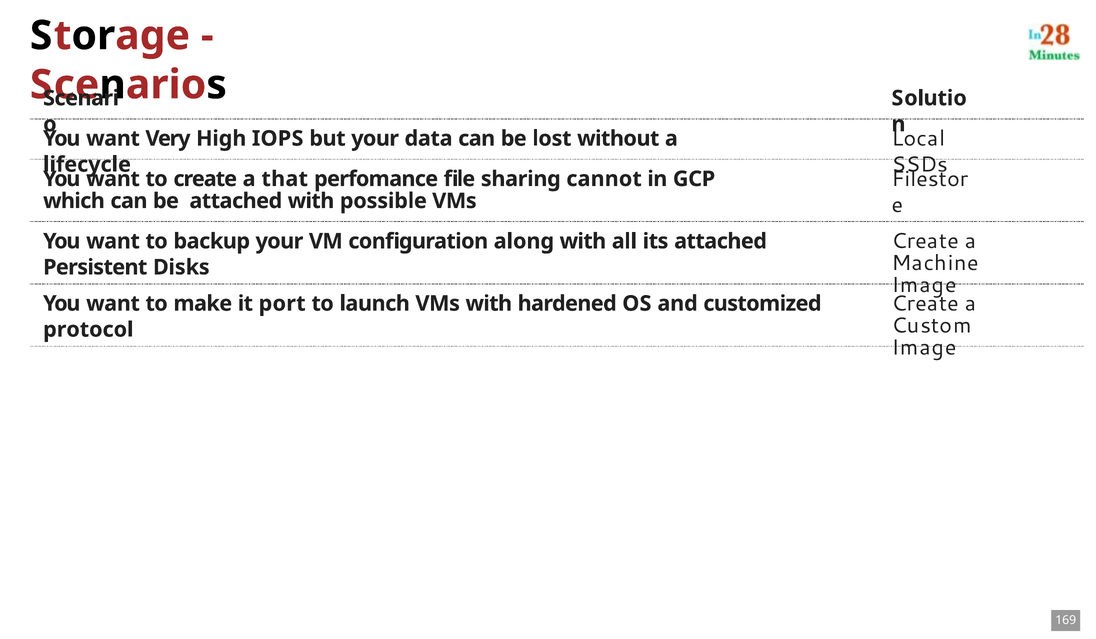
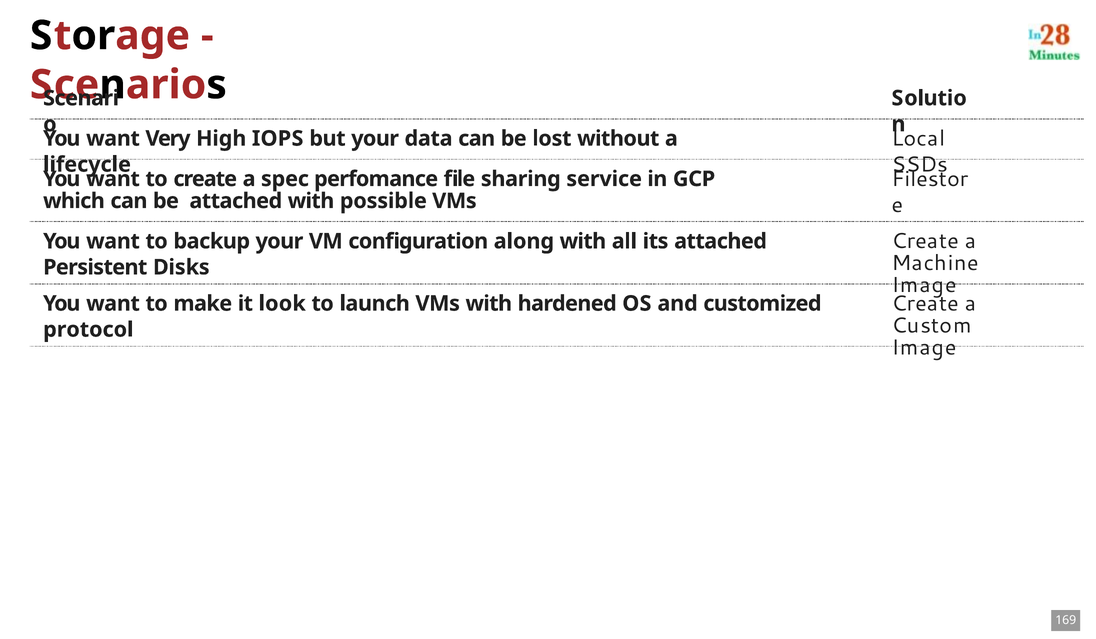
that: that -> spec (285, 179)
cannot: cannot -> service (604, 179)
port: port -> look (282, 304)
